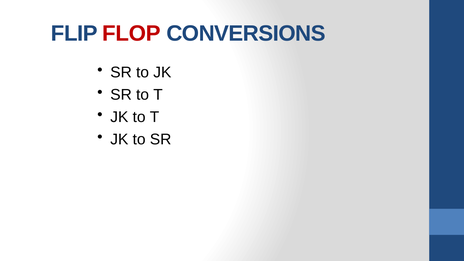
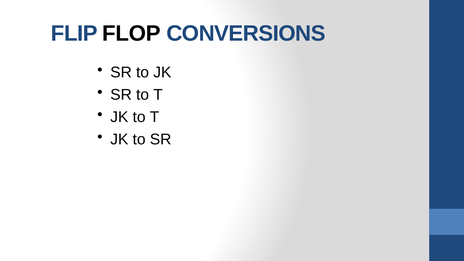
FLOP colour: red -> black (131, 33)
